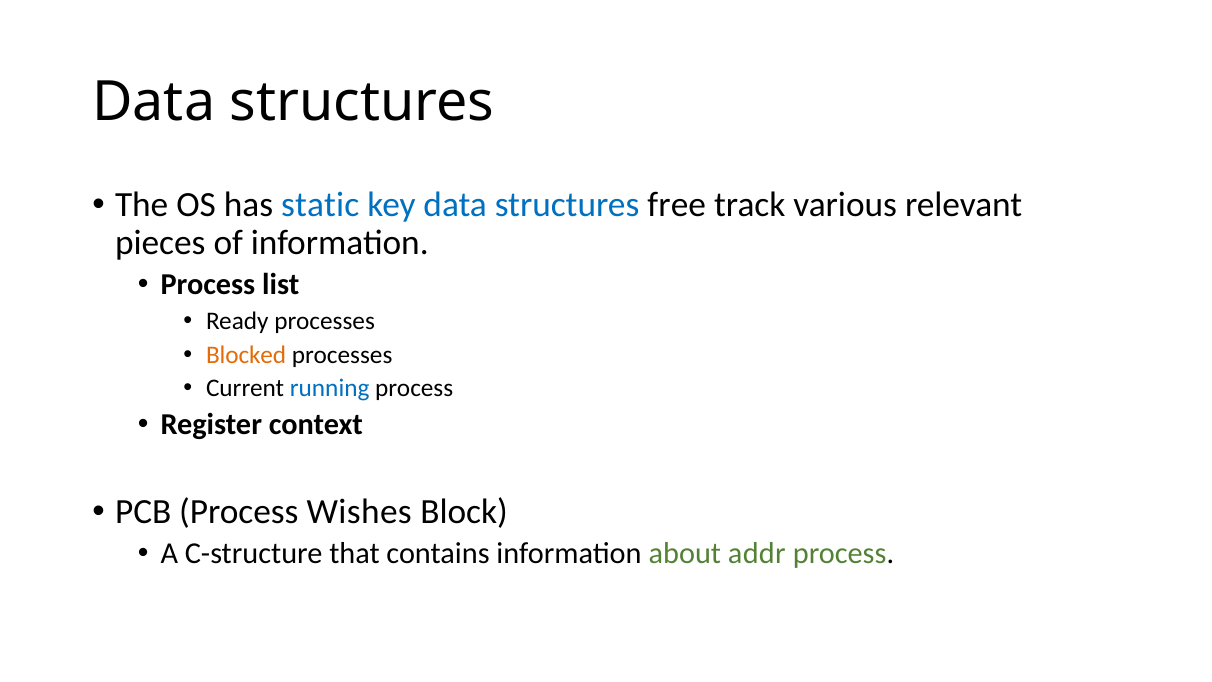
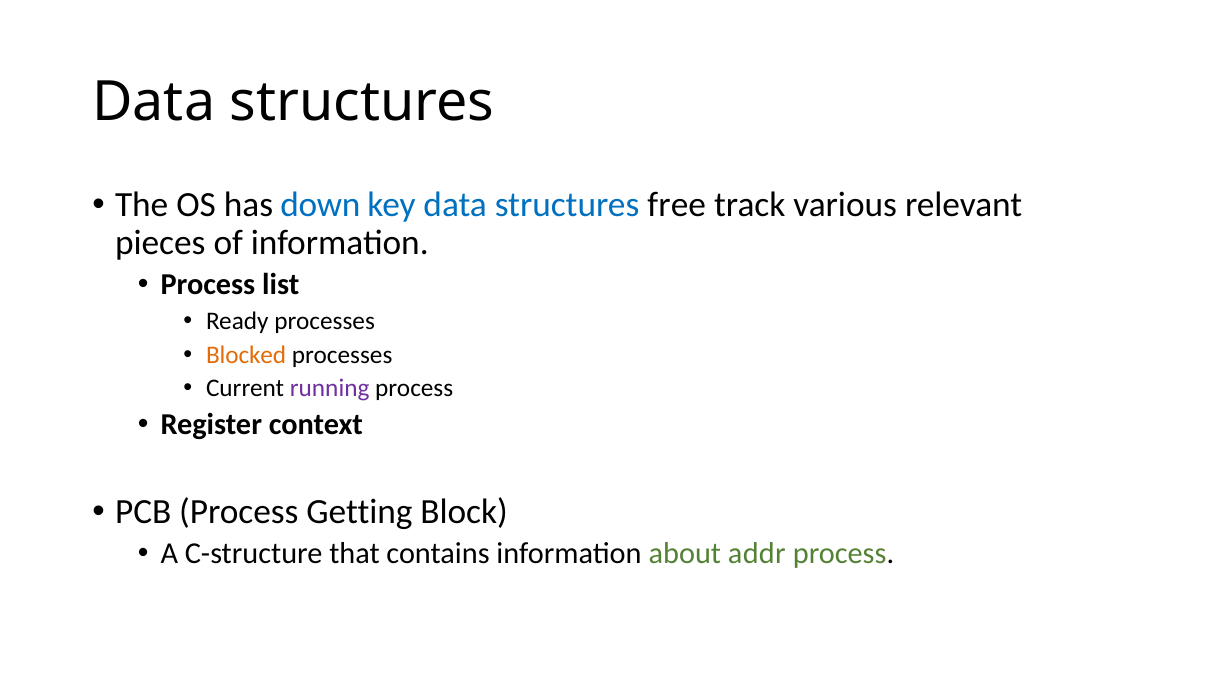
static: static -> down (320, 205)
running colour: blue -> purple (330, 388)
Wishes: Wishes -> Getting (359, 512)
